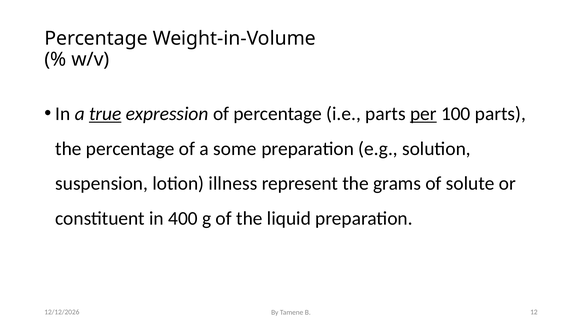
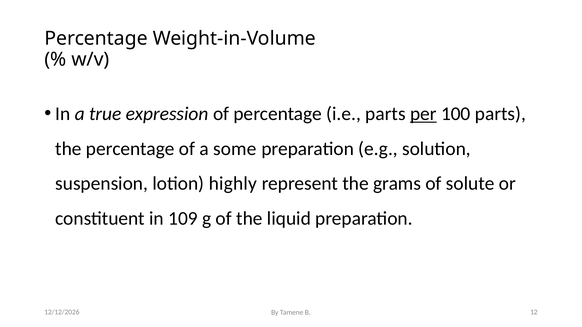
true underline: present -> none (105, 114)
illness: illness -> highly (233, 184)
400: 400 -> 109 (183, 219)
